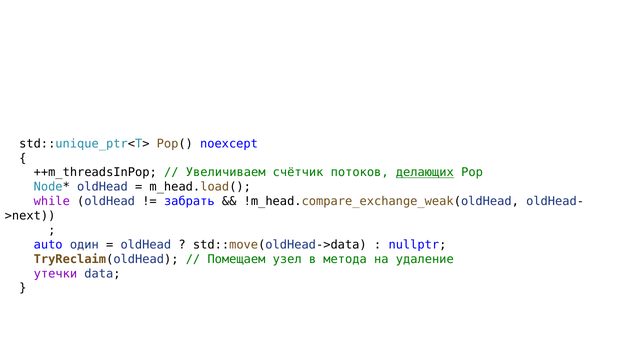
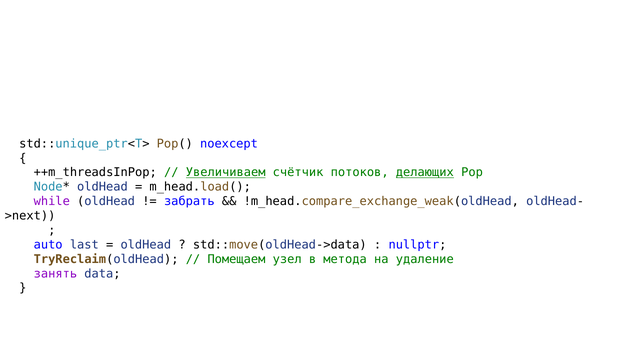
Увеличиваем underline: none -> present (226, 173)
один: один -> last (84, 245)
утечки: утечки -> занять (55, 274)
